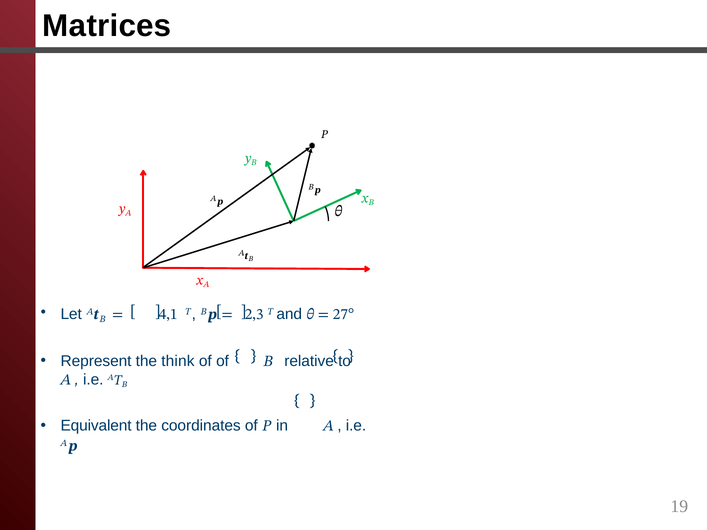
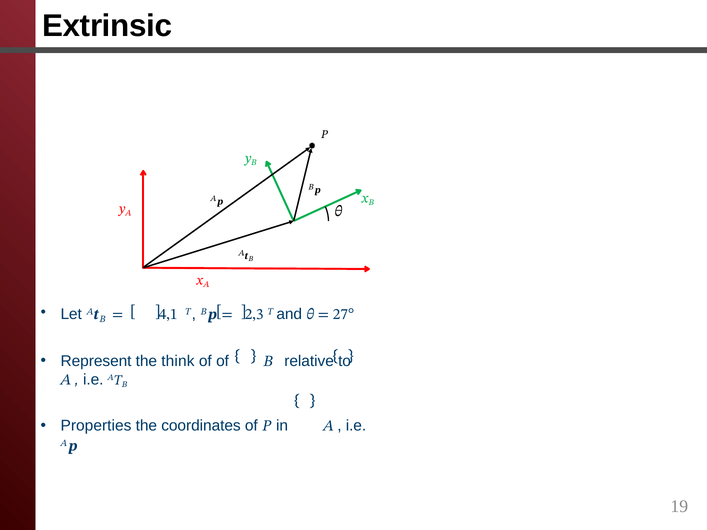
Matrices: Matrices -> Extrinsic (107, 26)
Equivalent: Equivalent -> Properties (96, 426)
